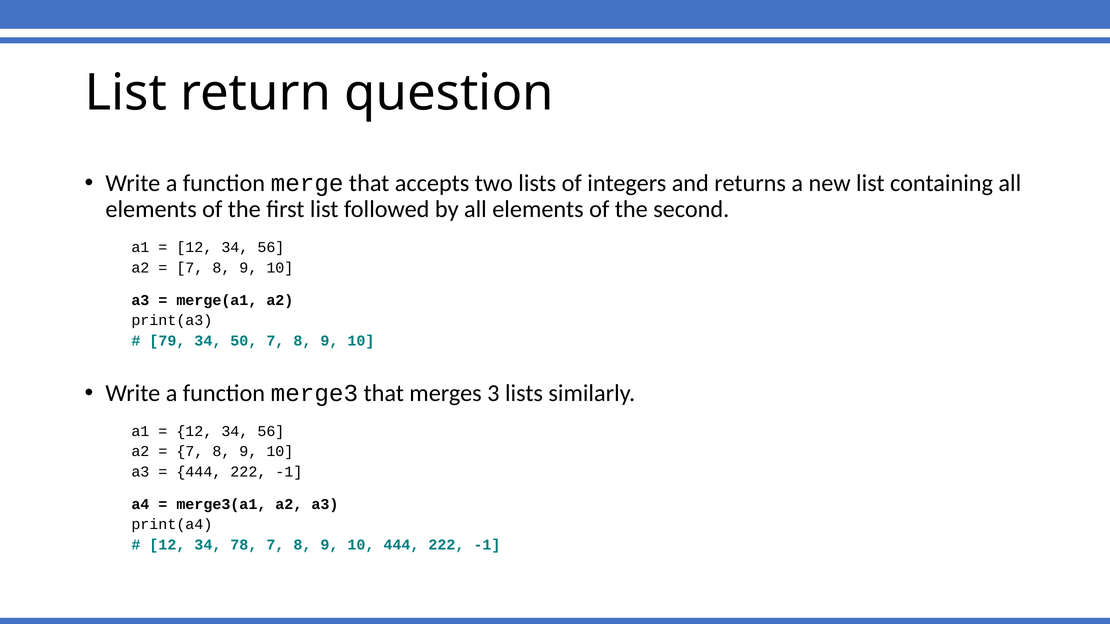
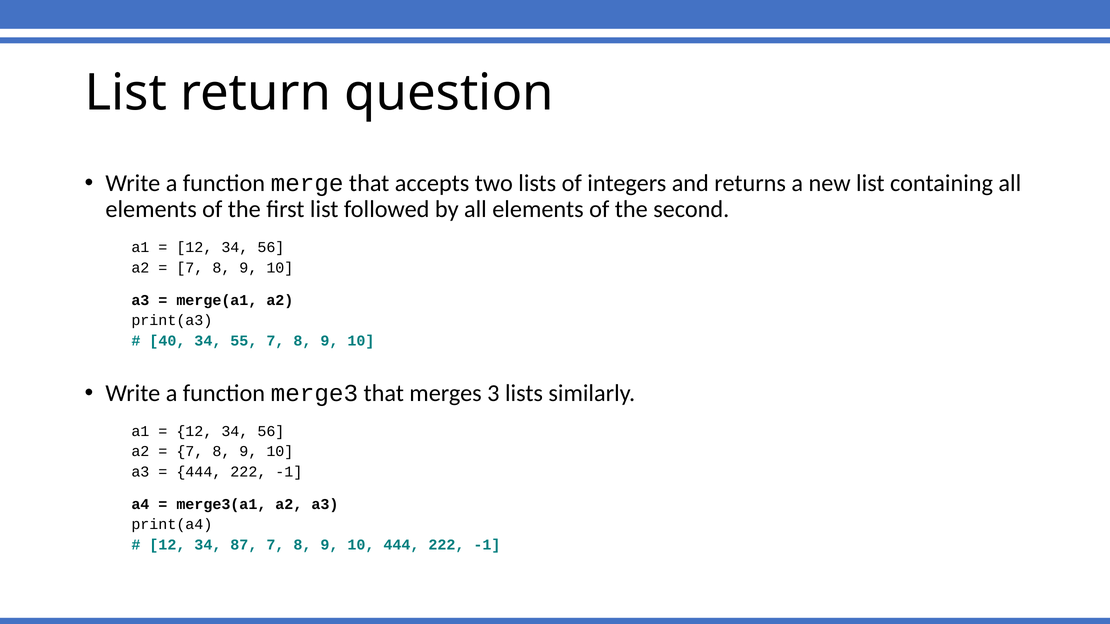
79: 79 -> 40 (167, 341)
50: 50 -> 55 (244, 341)
78: 78 -> 87 (244, 545)
